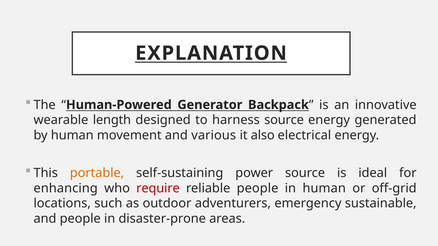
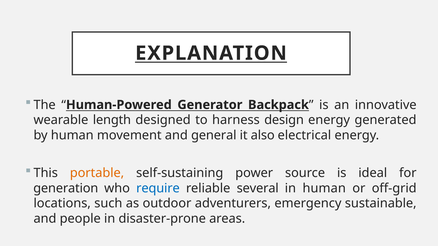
harness source: source -> design (284, 120)
various: various -> general (214, 136)
enhancing: enhancing -> generation (66, 188)
require colour: red -> blue (158, 188)
reliable people: people -> several (258, 188)
